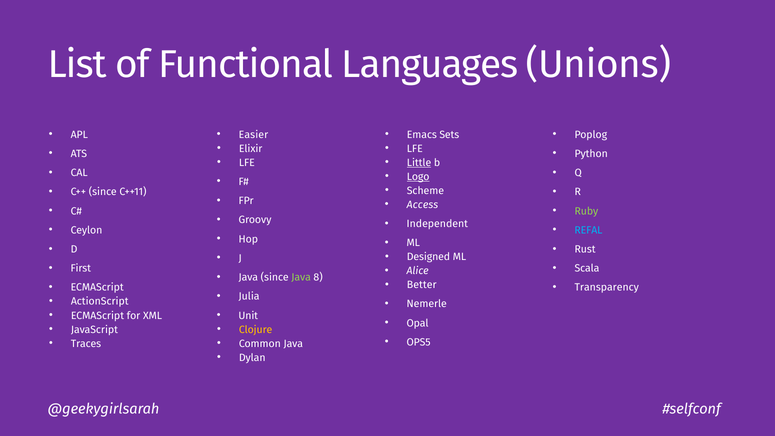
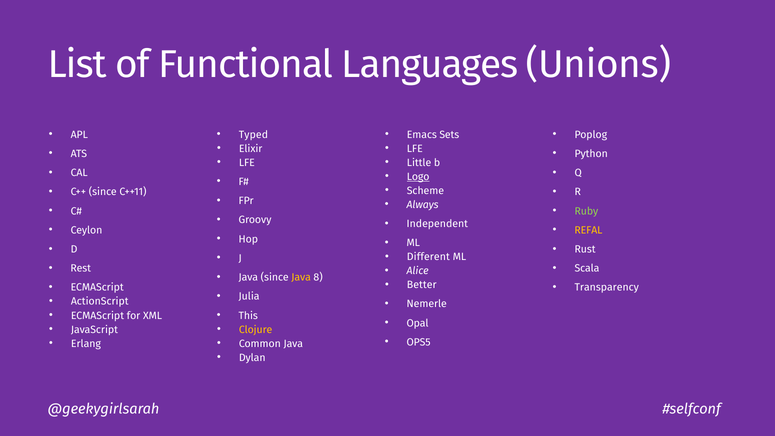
Easier: Easier -> Typed (253, 135)
Little underline: present -> none (419, 163)
Access: Access -> Always (423, 205)
REFAL colour: light blue -> yellow (588, 230)
Designed: Designed -> Different (428, 257)
First: First -> Rest (81, 268)
Java colour: light green -> yellow (301, 277)
Unit: Unit -> This (248, 315)
Traces: Traces -> Erlang (86, 343)
